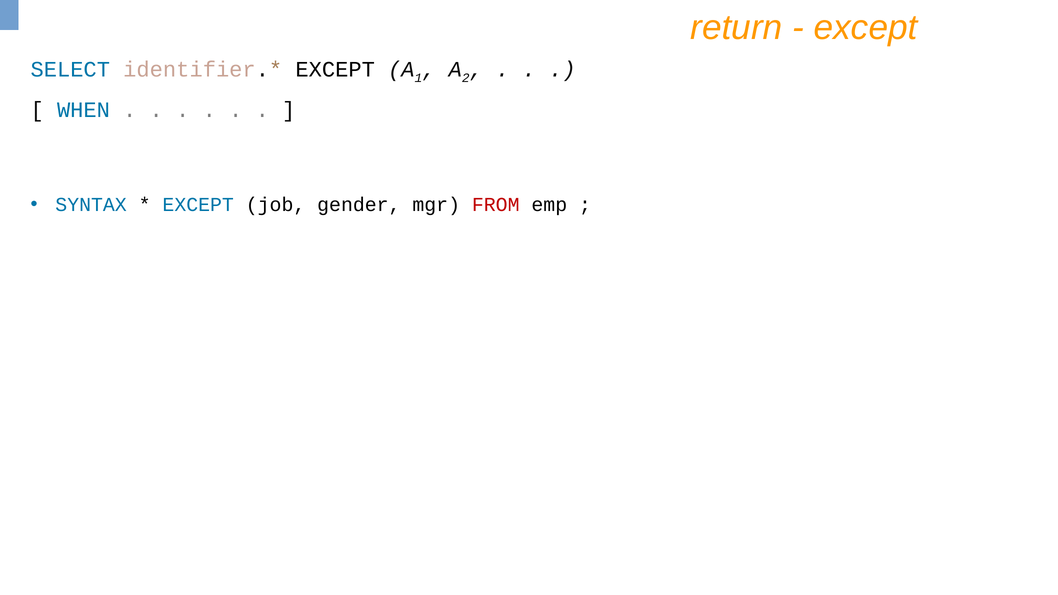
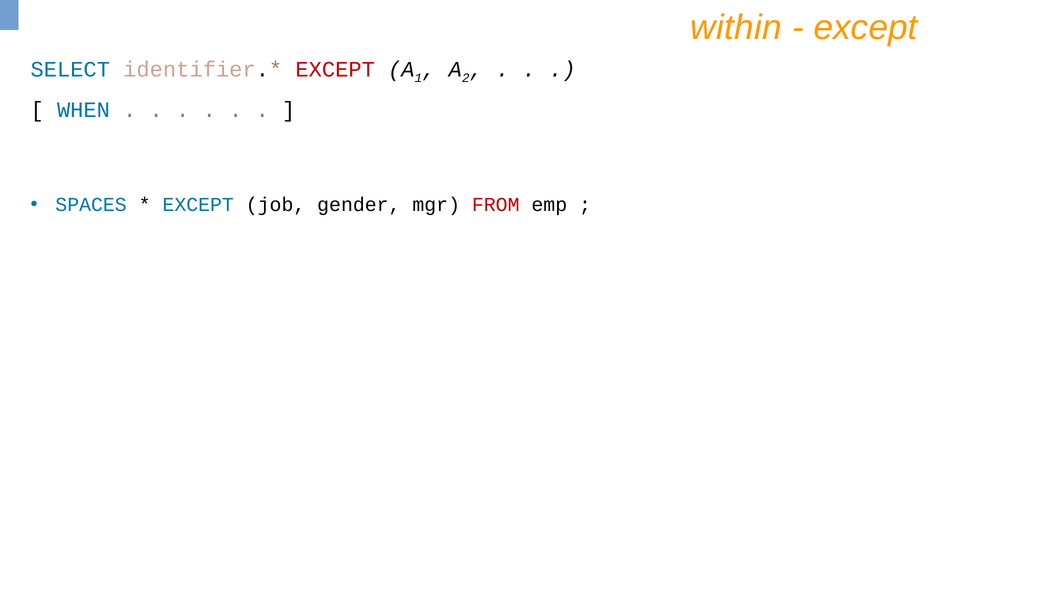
return: return -> within (736, 28)
EXCEPT colour: black -> red (335, 69)
SYNTAX: SYNTAX -> SPACES (91, 205)
